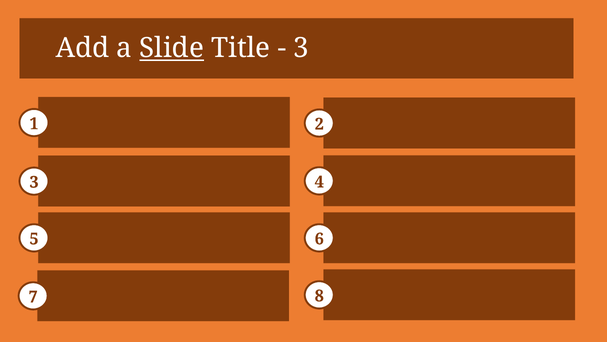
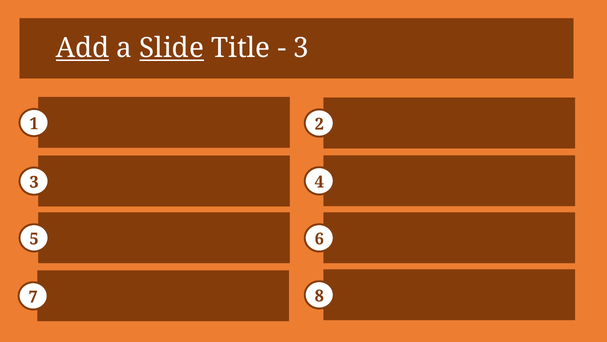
Add underline: none -> present (83, 48)
